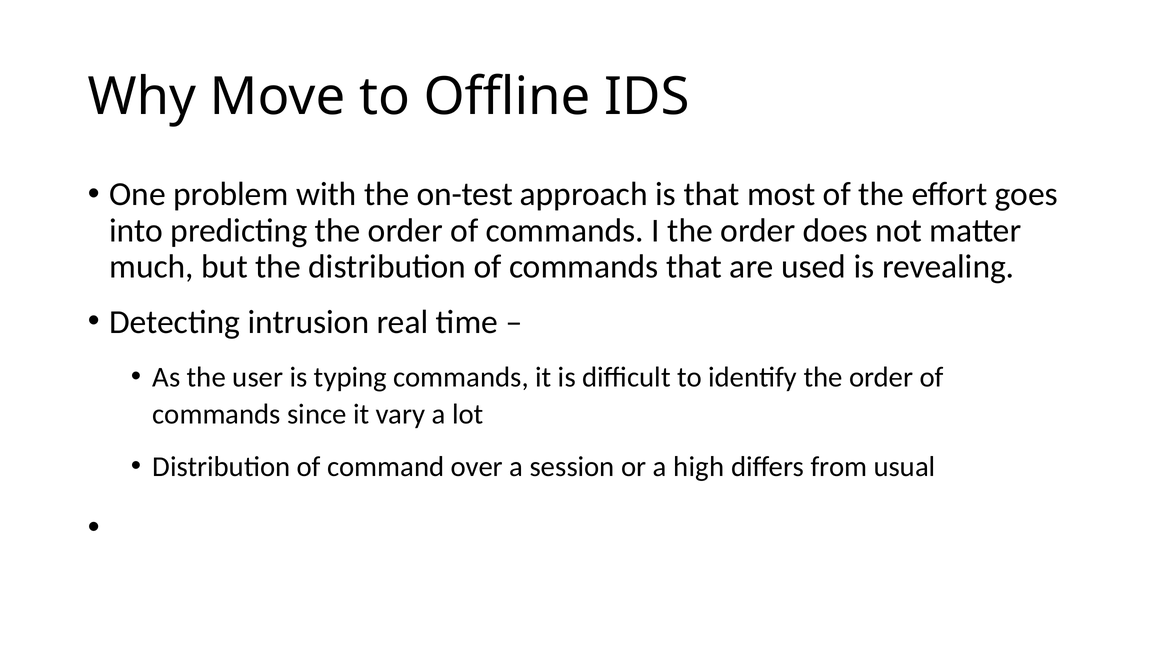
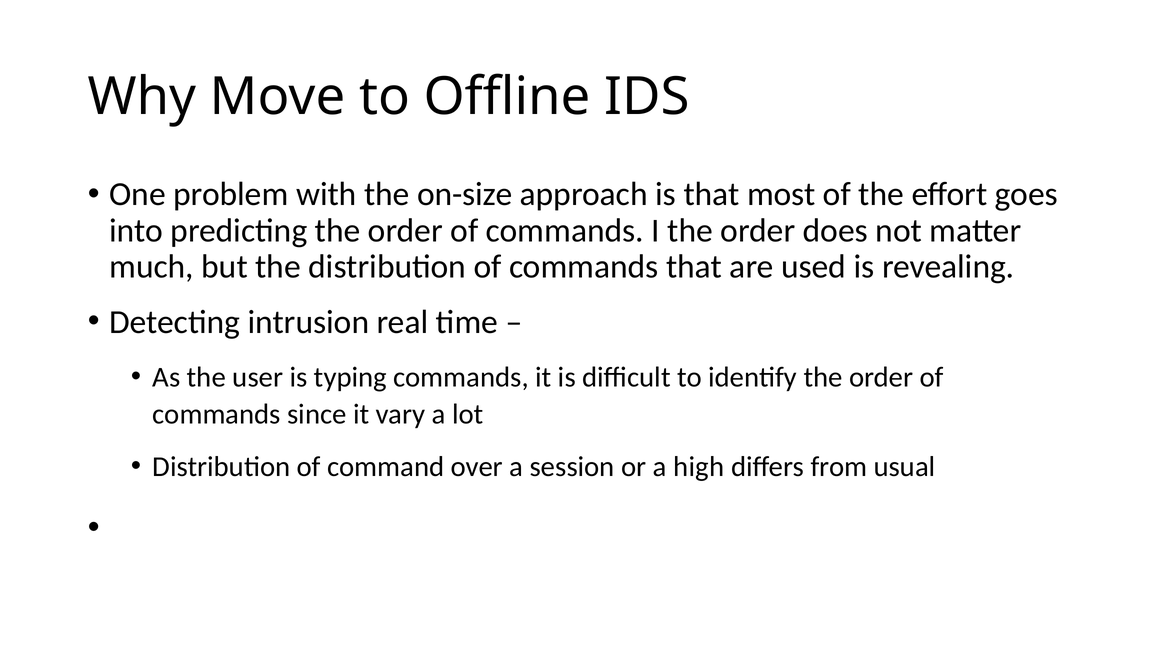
on-test: on-test -> on-size (465, 195)
